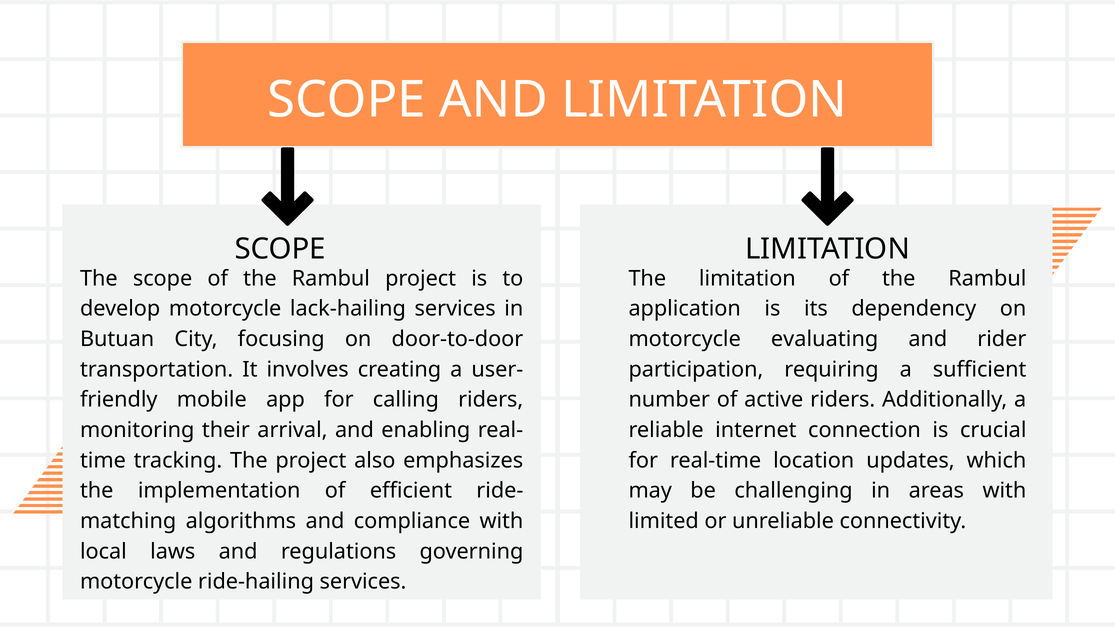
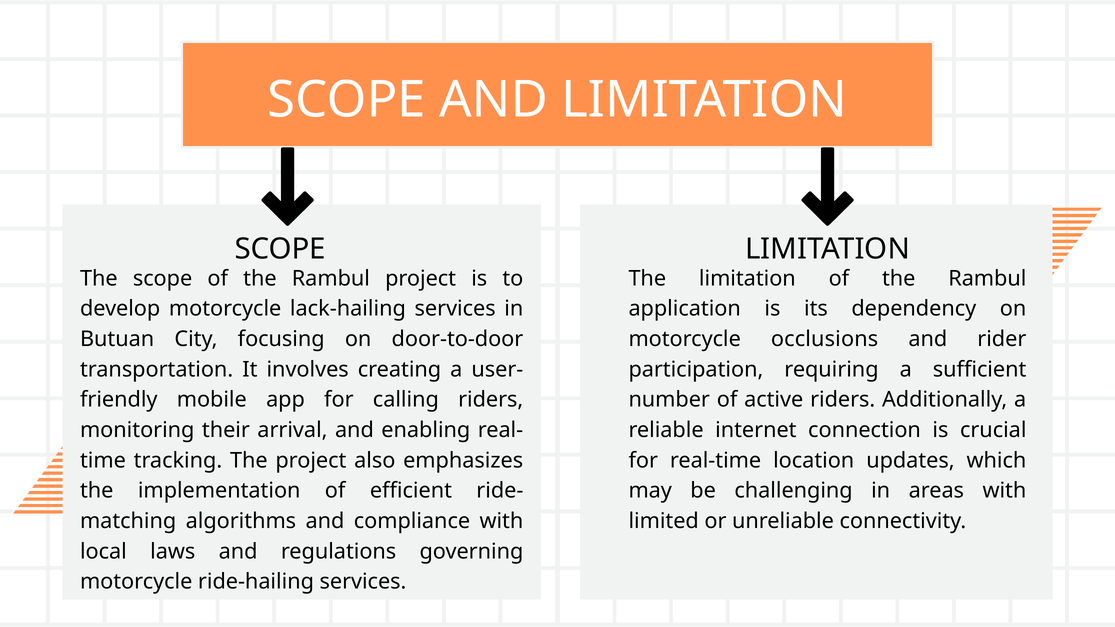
evaluating: evaluating -> occlusions (825, 339)
